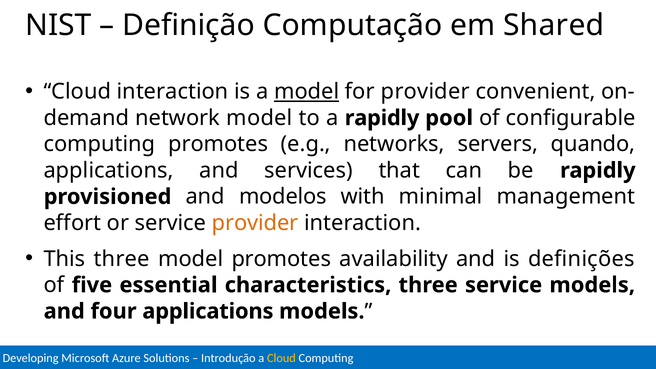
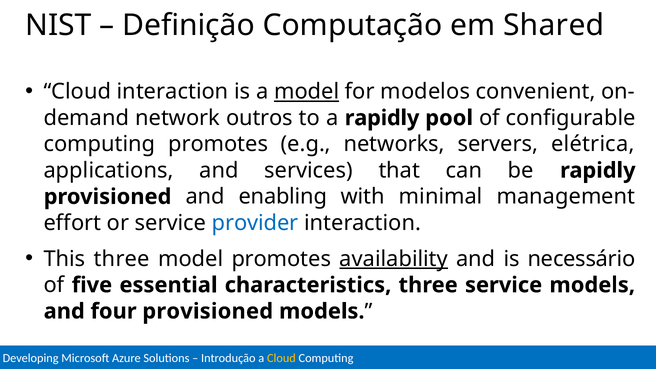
for provider: provider -> modelos (425, 92)
network model: model -> outros (260, 118)
quando: quando -> elétrica (593, 144)
modelos: modelos -> enabling (283, 197)
provider colour: orange -> blue (255, 223)
availability underline: none -> present (394, 259)
definições: definições -> necessário (582, 259)
four applications: applications -> provisioned (208, 311)
